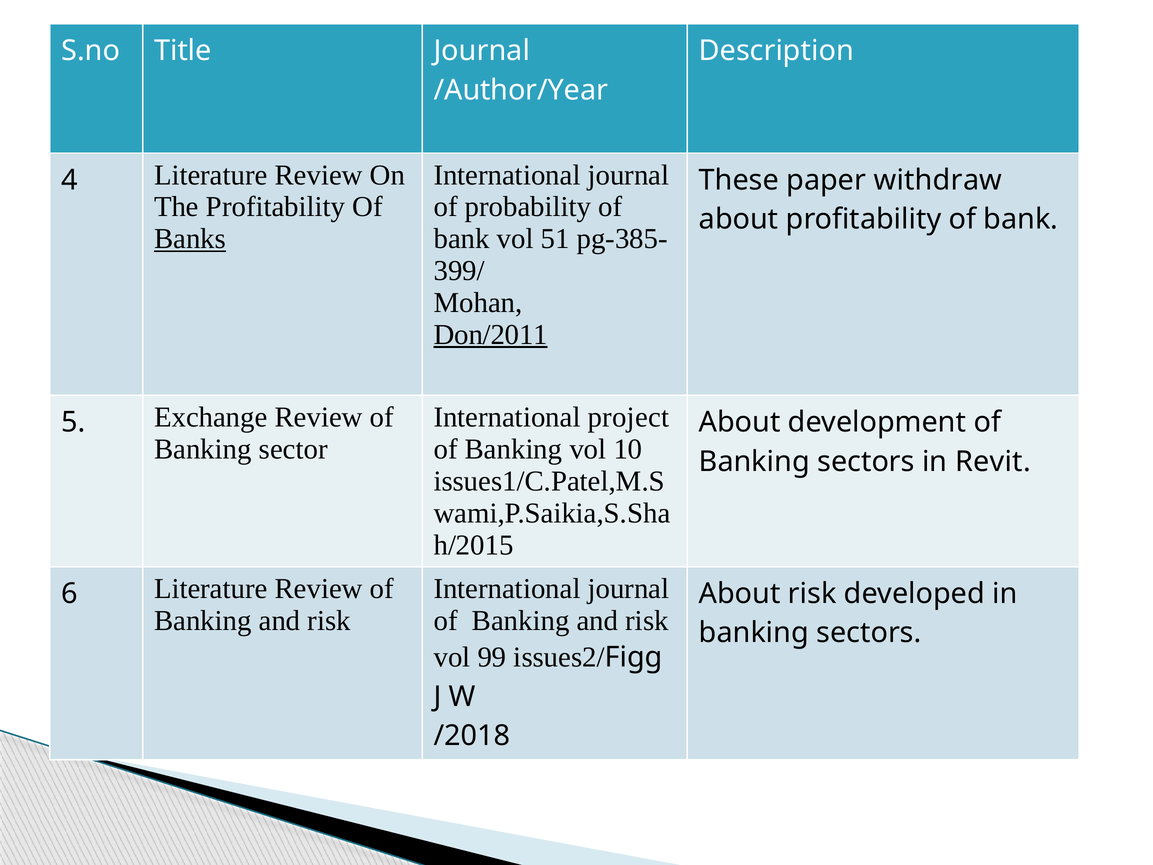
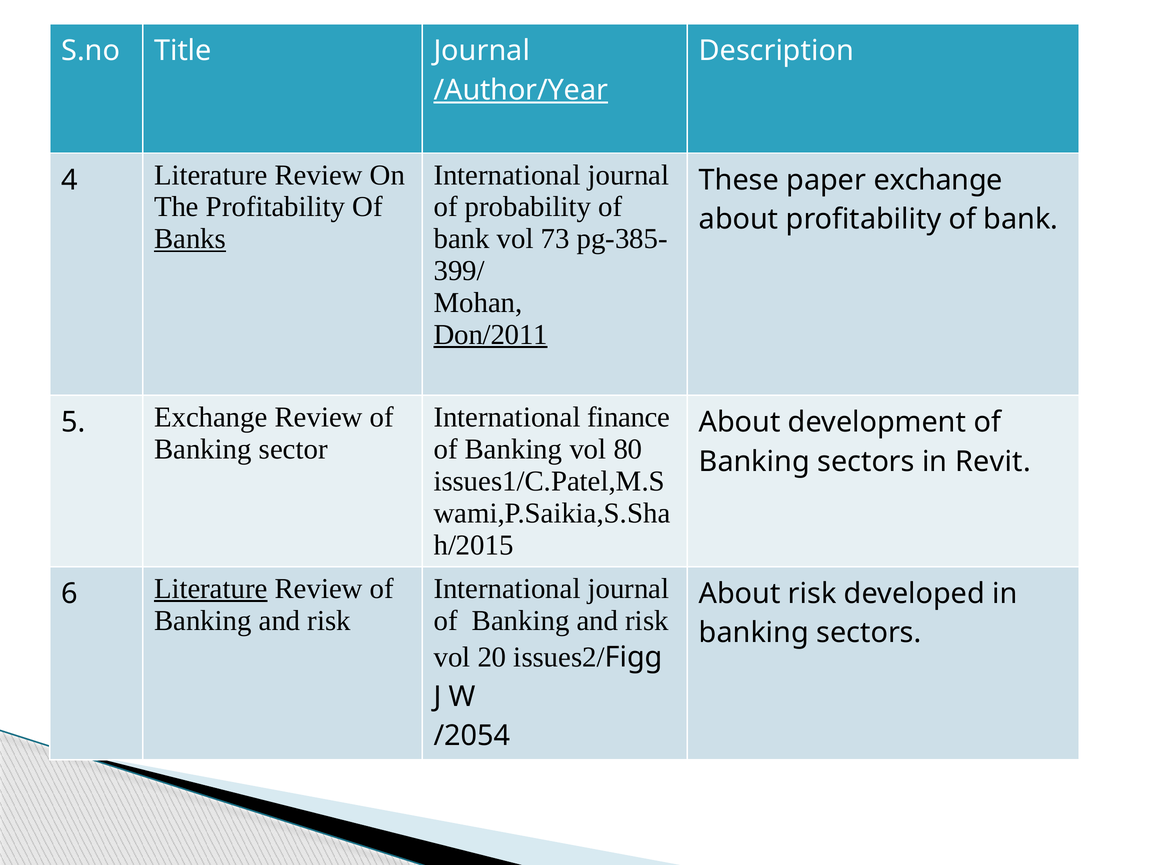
/Author/Year underline: none -> present (521, 90)
paper withdraw: withdraw -> exchange (938, 180)
51: 51 -> 73 (555, 239)
project: project -> finance (629, 417)
10: 10 -> 80 (628, 449)
Literature underline: none -> present (211, 588)
99: 99 -> 20 (492, 657)
/2018: /2018 -> /2054 (472, 736)
